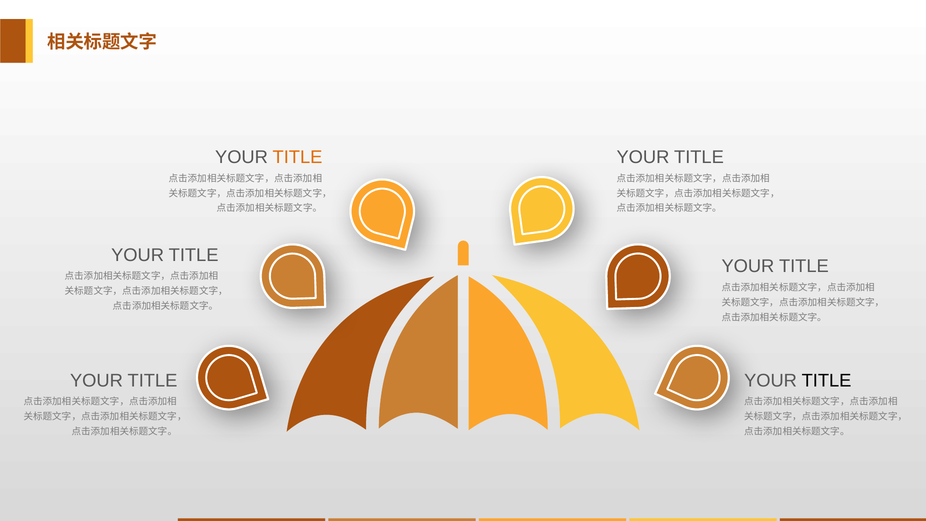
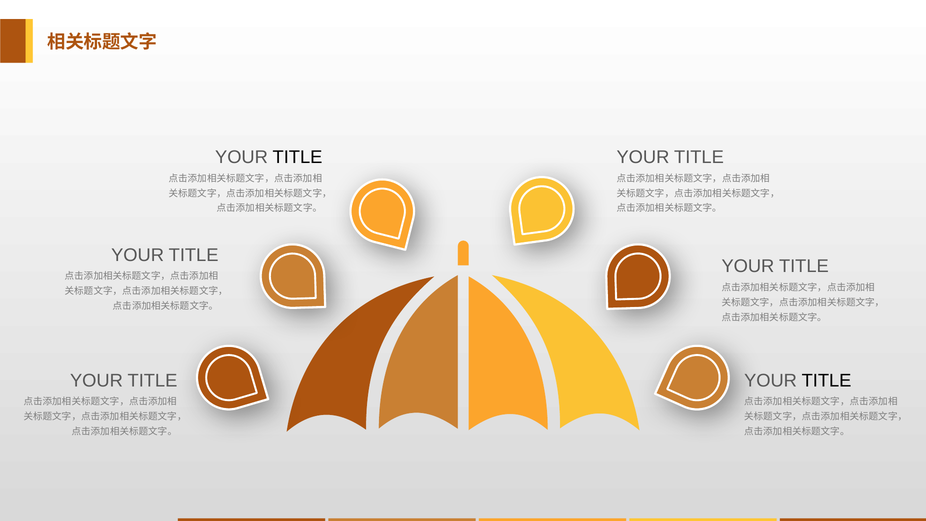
TITLE colour: orange -> black (297, 157)
